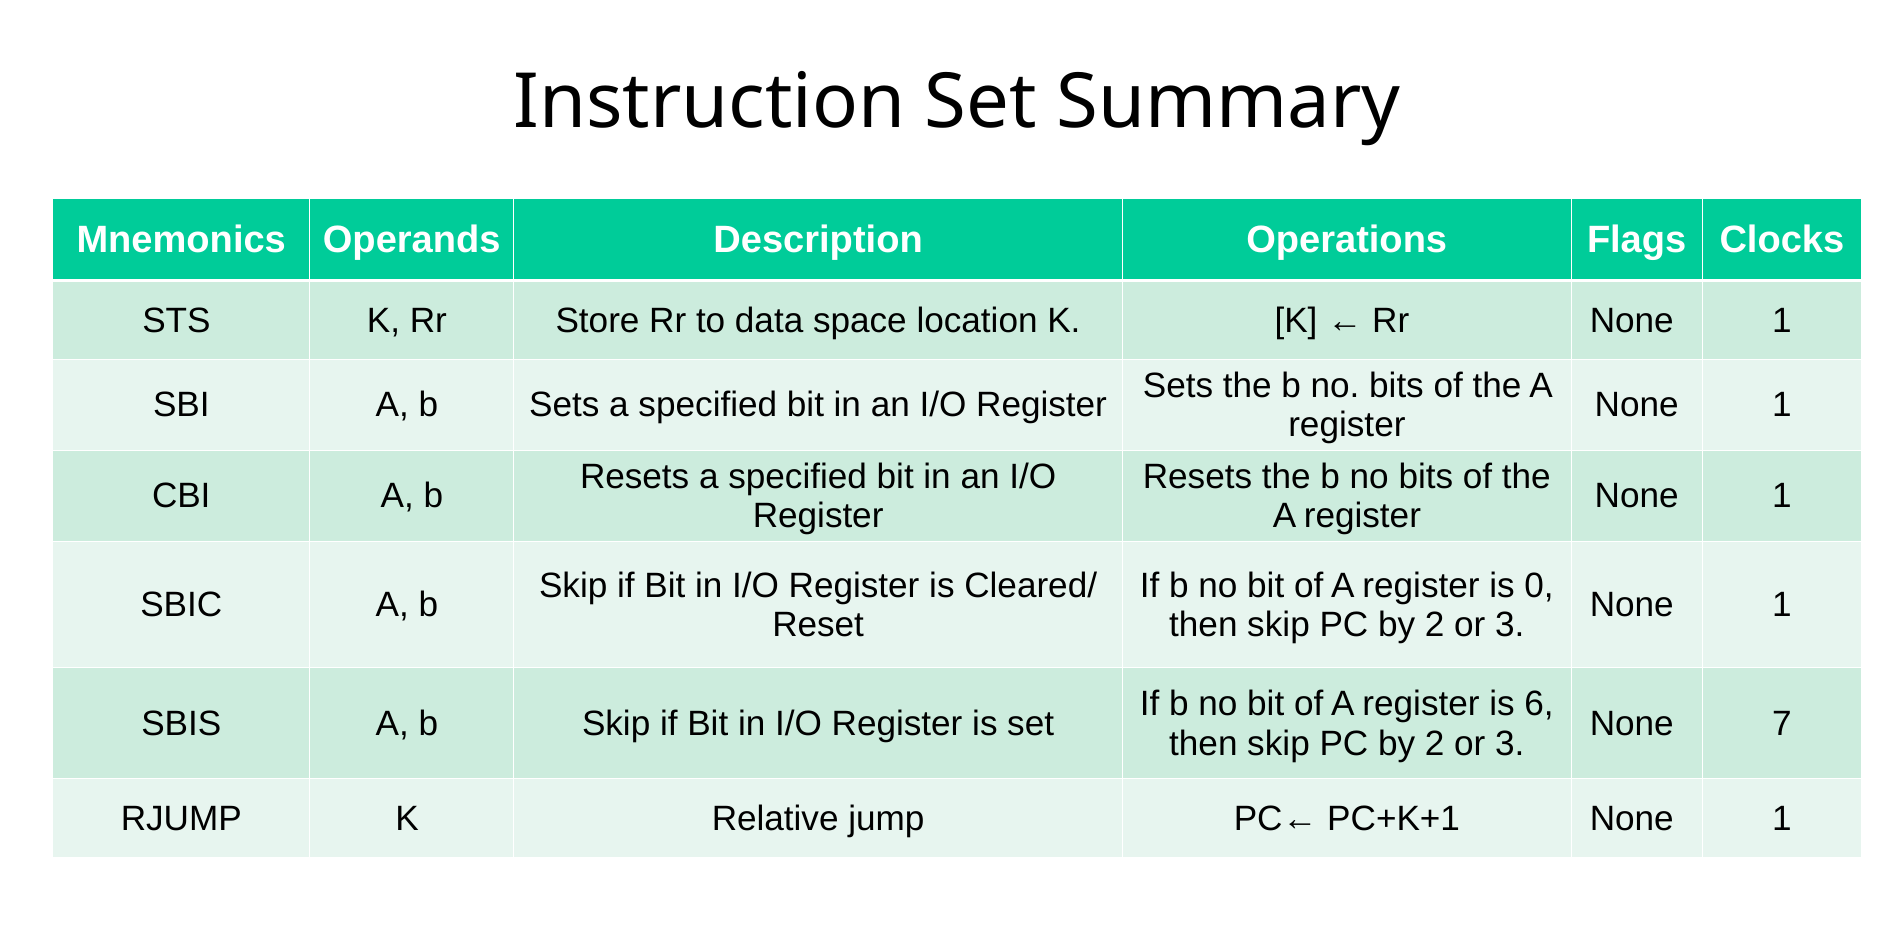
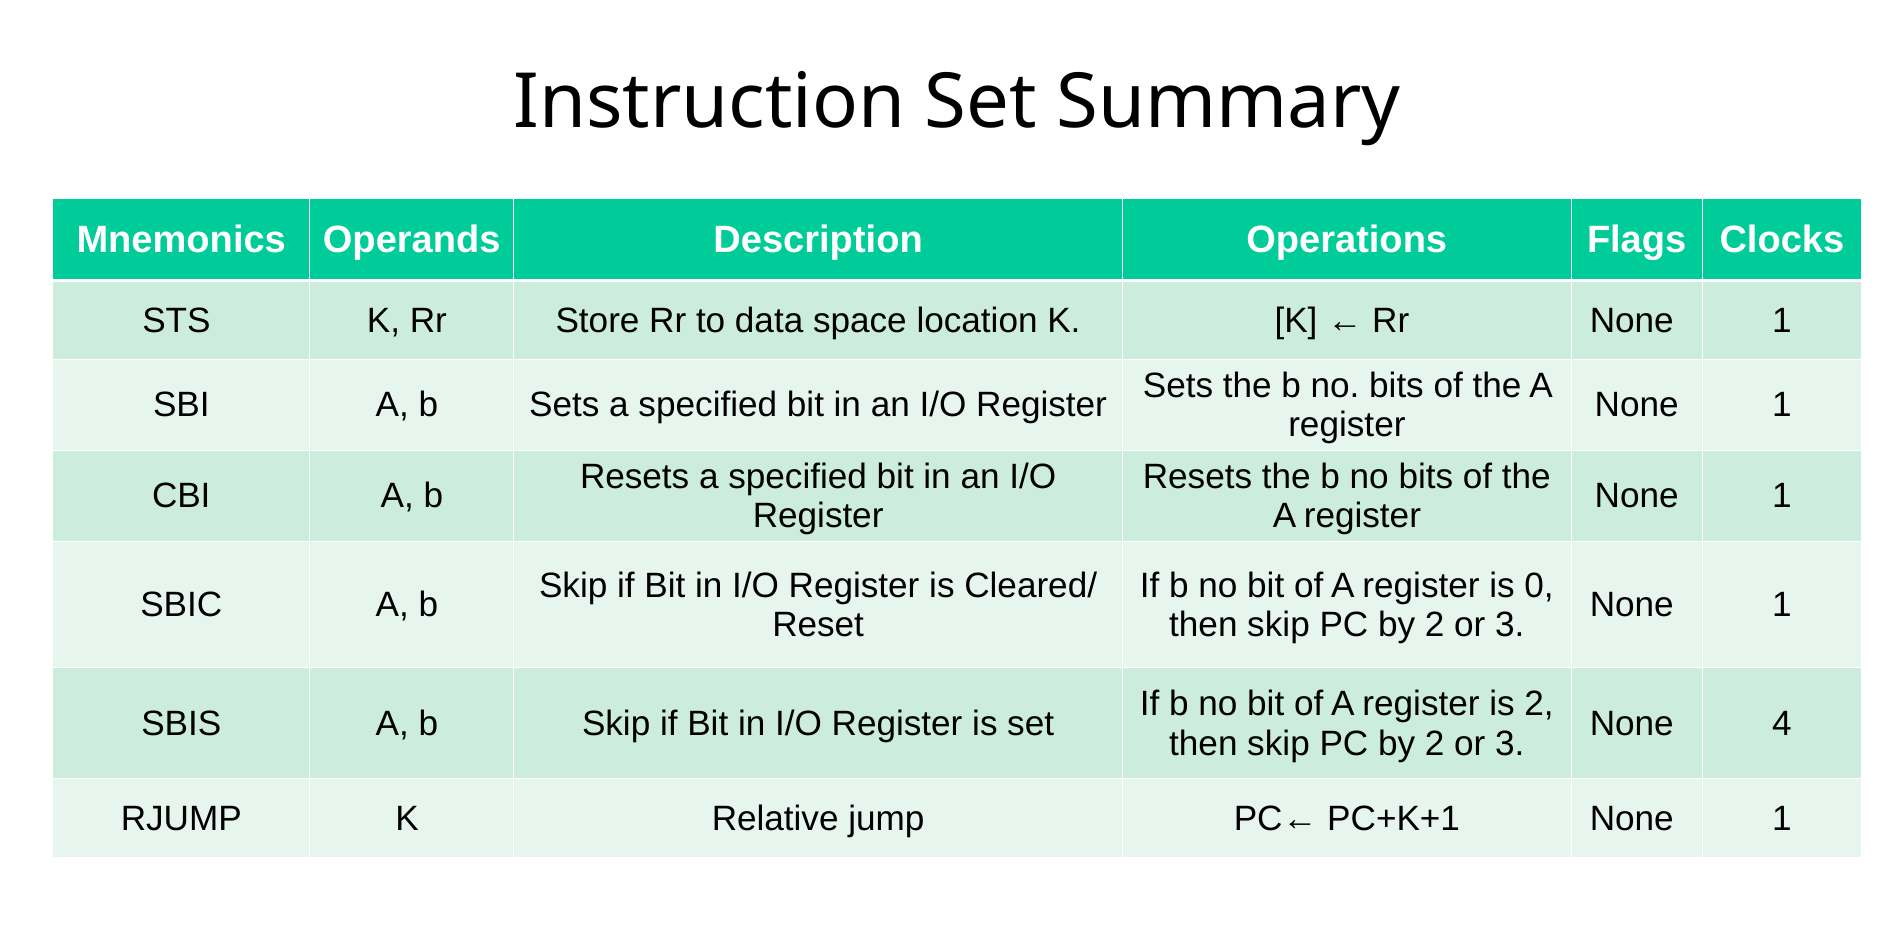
is 6: 6 -> 2 (1539, 704)
7: 7 -> 4 (1782, 724)
